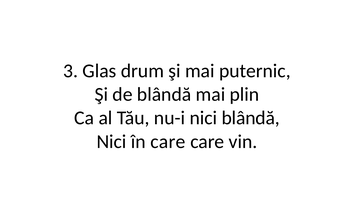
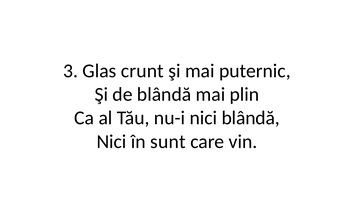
drum: drum -> crunt (142, 71)
în care: care -> sunt (168, 142)
